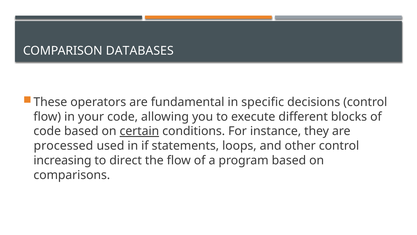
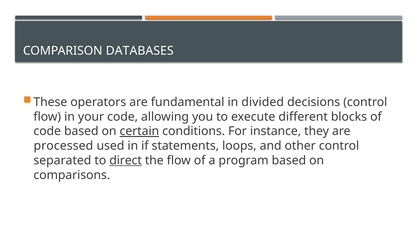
specific: specific -> divided (263, 102)
increasing: increasing -> separated (62, 160)
direct underline: none -> present (126, 160)
